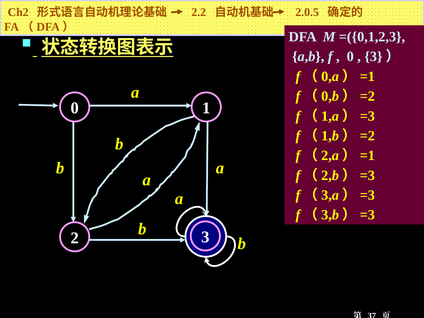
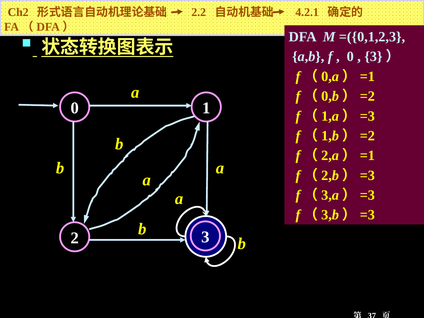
2.0.5: 2.0.5 -> 4.2.1 (307, 12)
